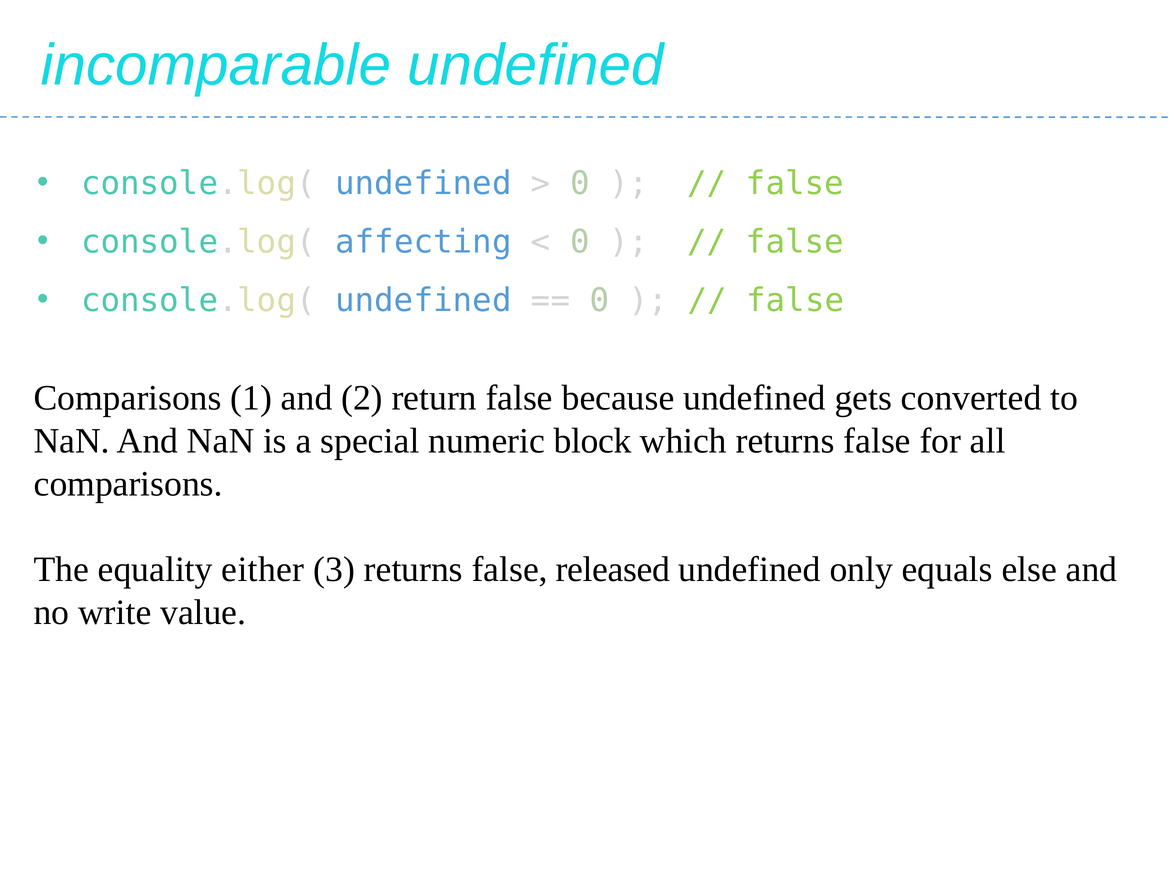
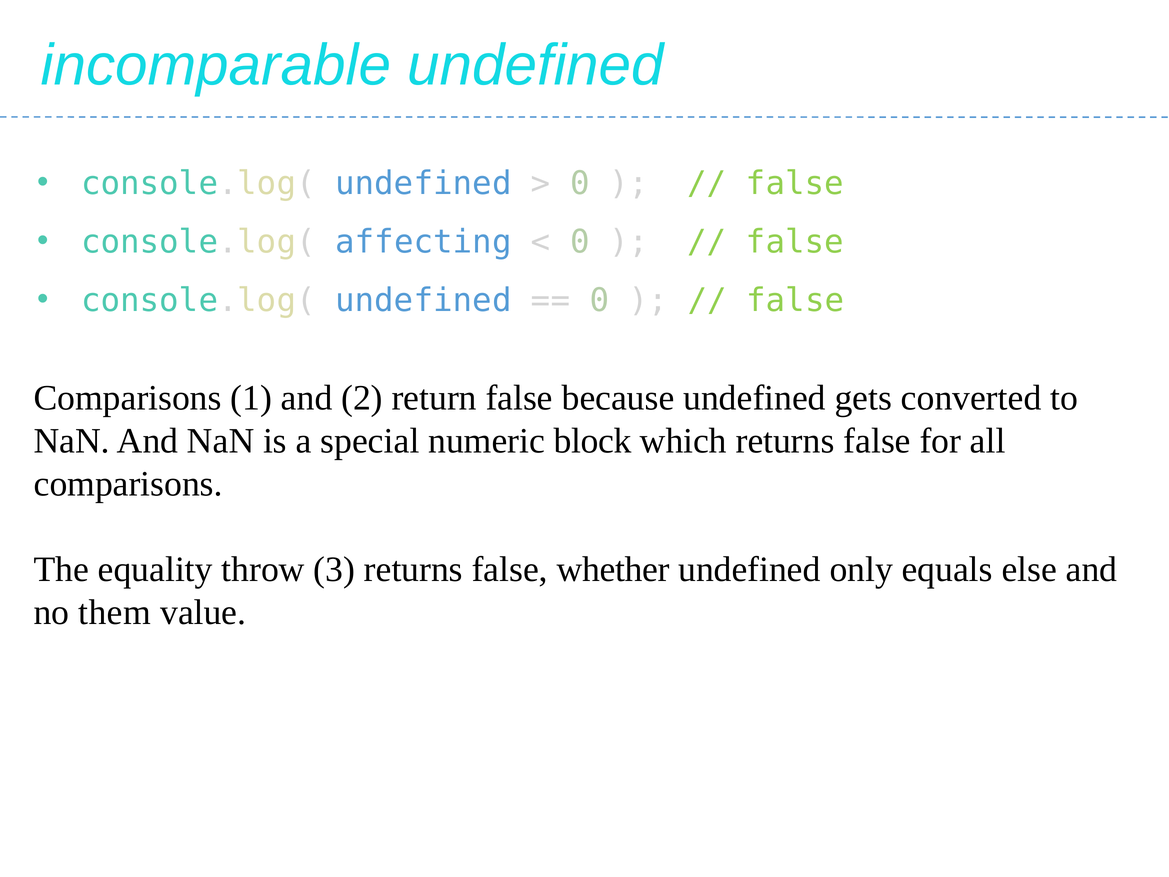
either: either -> throw (263, 569)
released: released -> whether (613, 569)
write: write -> them (115, 612)
